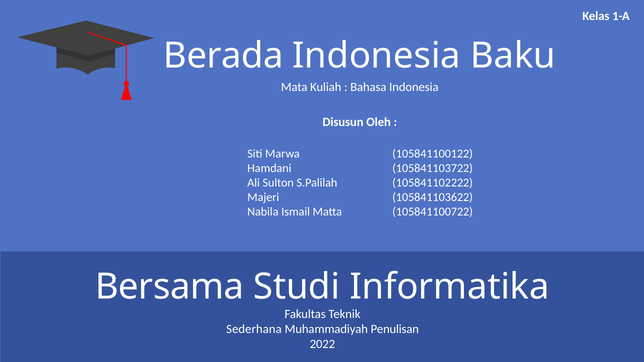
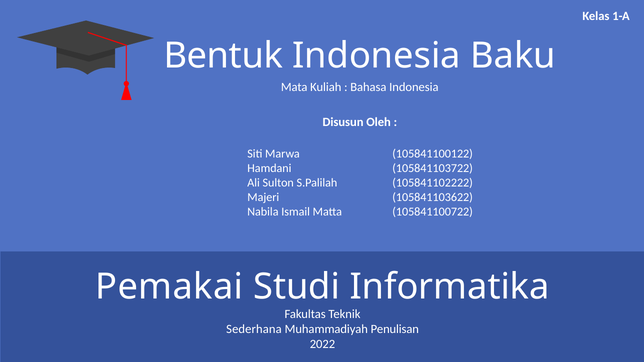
Berada: Berada -> Bentuk (223, 56)
Bersama: Bersama -> Pemakai (169, 287)
